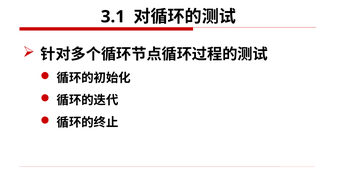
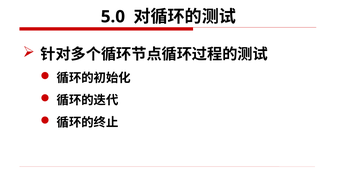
3.1: 3.1 -> 5.0 (113, 17)
